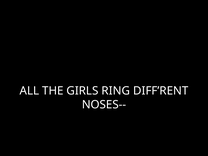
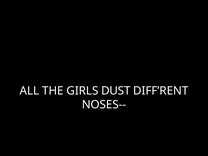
RING: RING -> DUST (116, 91)
